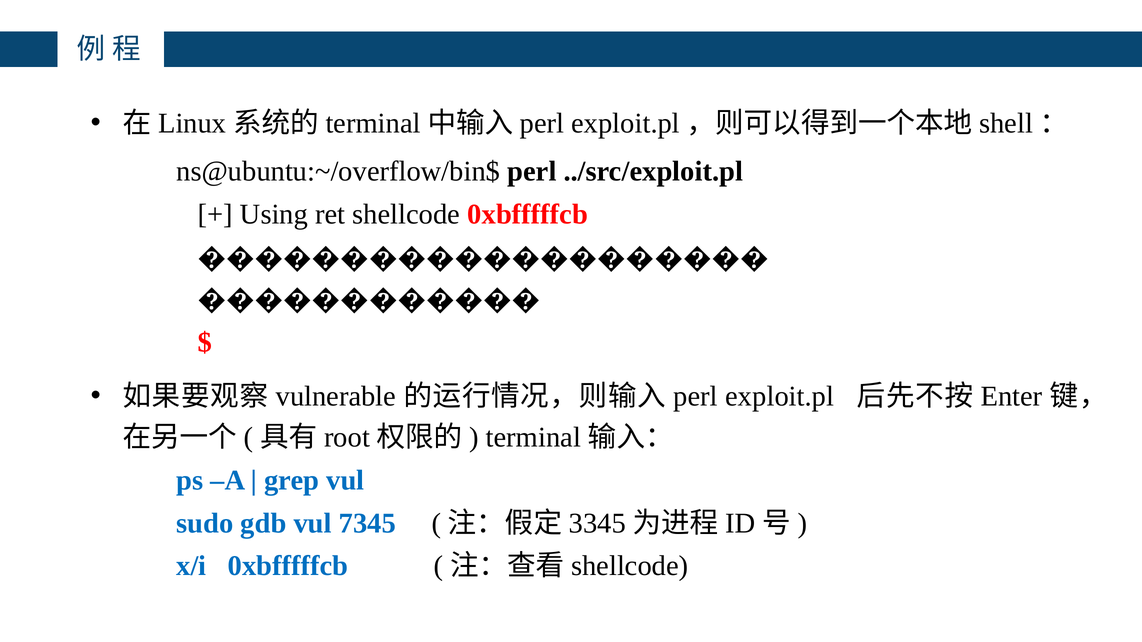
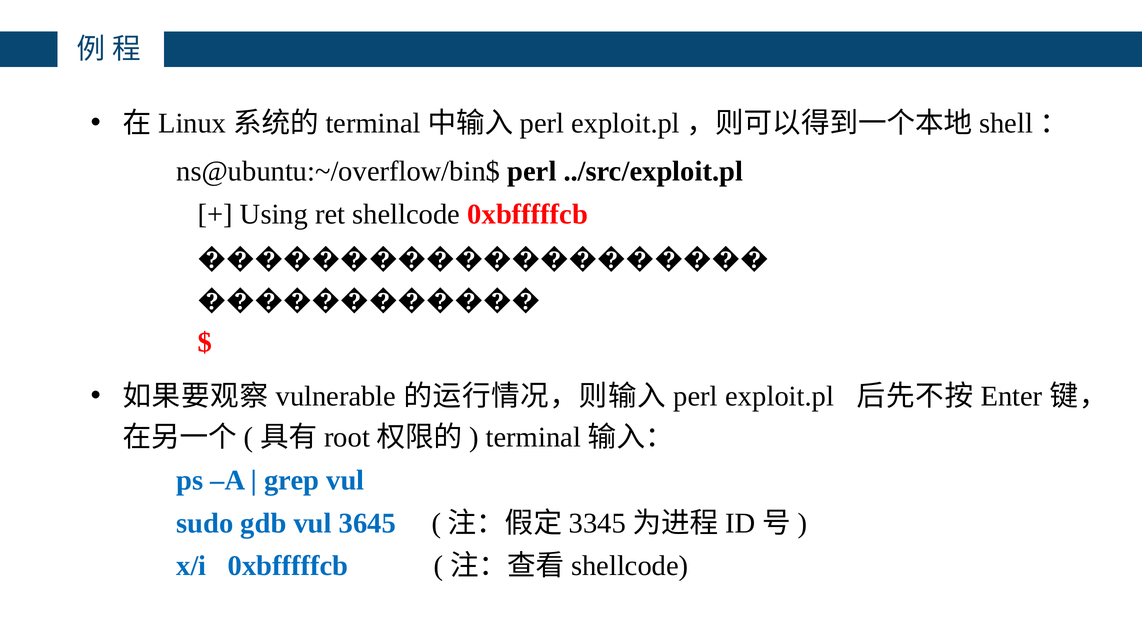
7345: 7345 -> 3645 (367, 523)
